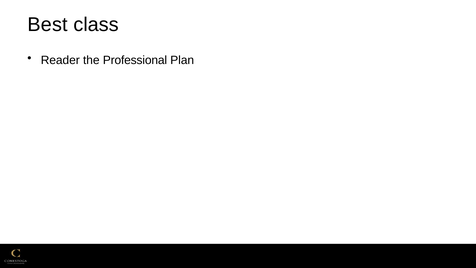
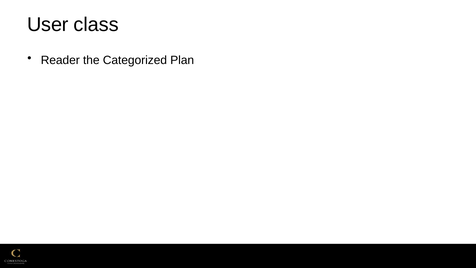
Best: Best -> User (48, 25)
Professional: Professional -> Categorized (135, 60)
